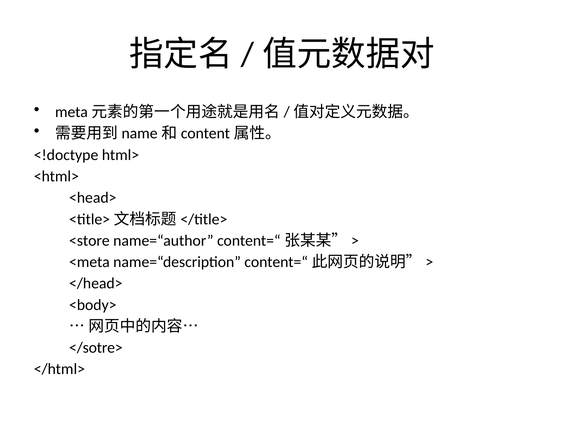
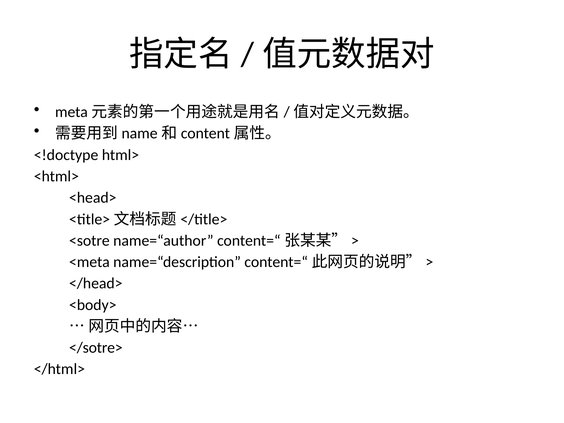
<store: <store -> <sotre (89, 241)
